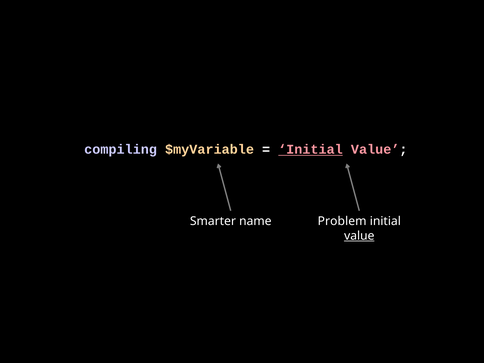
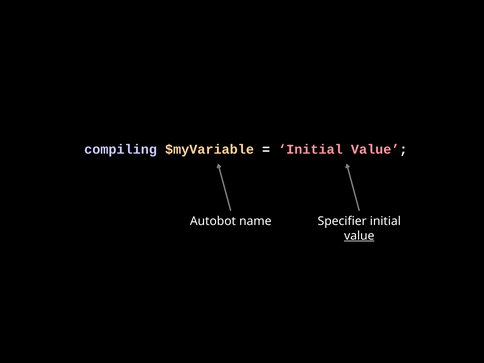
Initial underline: present -> none (310, 149)
Smarter: Smarter -> Autobot (213, 221)
Problem: Problem -> Specifier (342, 221)
